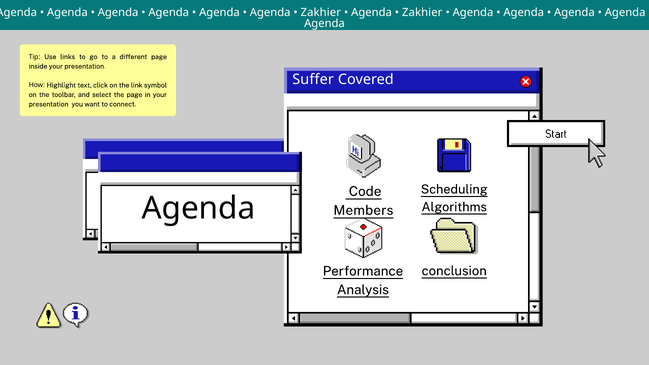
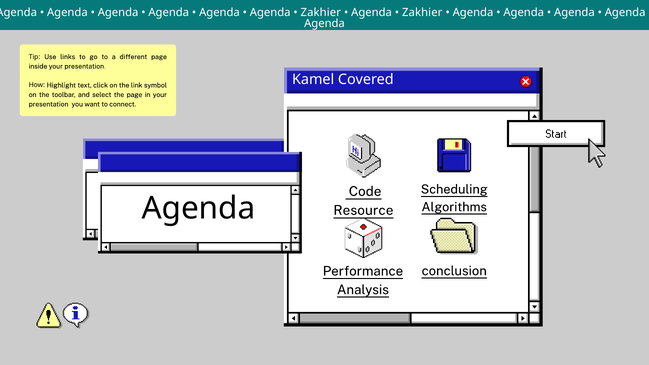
Suffer: Suffer -> Kamel (313, 80)
Members: Members -> Resource (363, 210)
